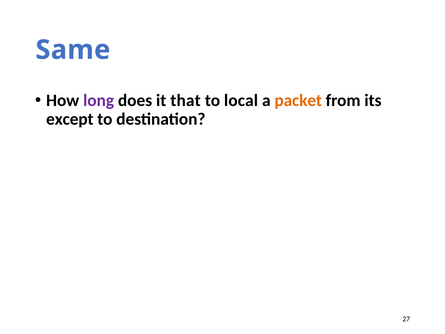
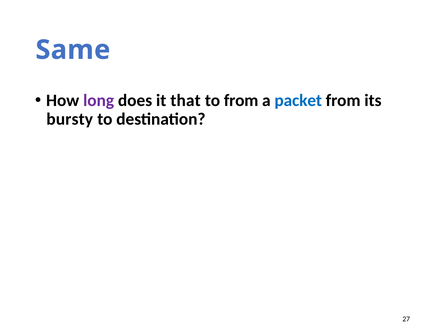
to local: local -> from (241, 100)
packet colour: orange -> blue (298, 100)
except: except -> bursty (70, 119)
